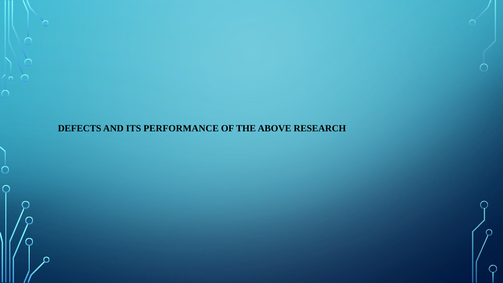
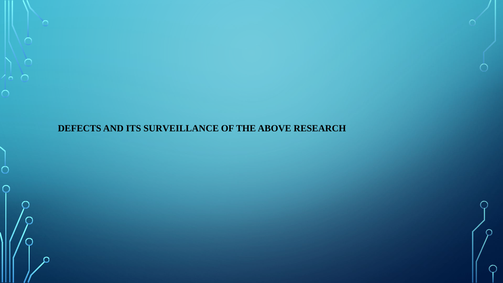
PERFORMANCE: PERFORMANCE -> SURVEILLANCE (181, 128)
